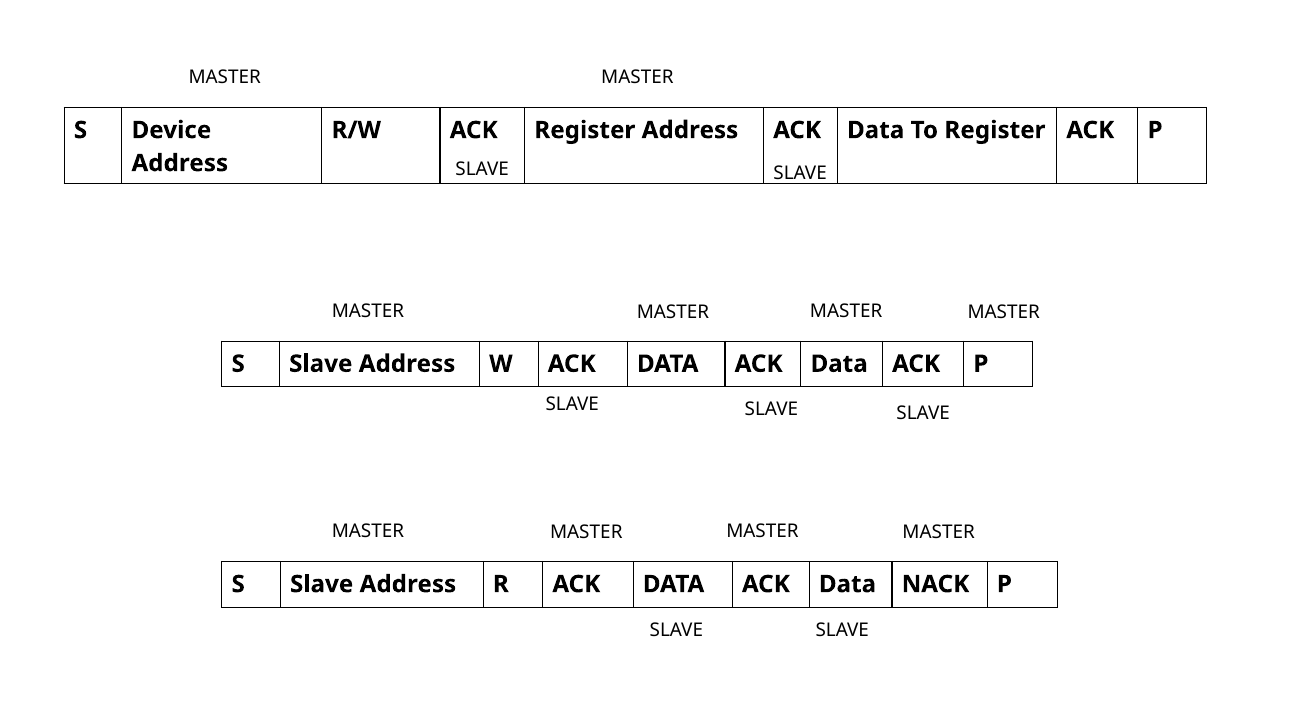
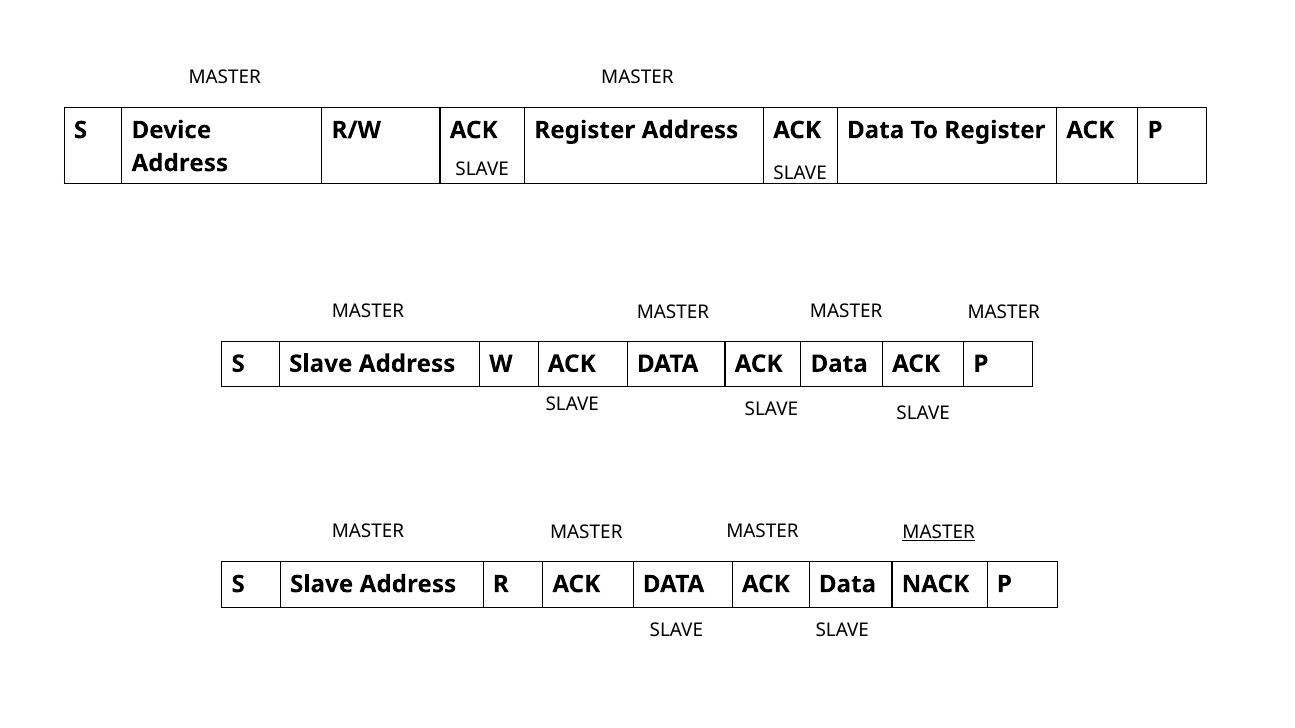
MASTER underline: none -> present (939, 533)
